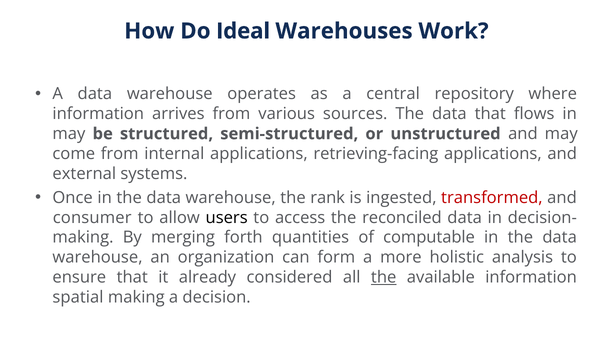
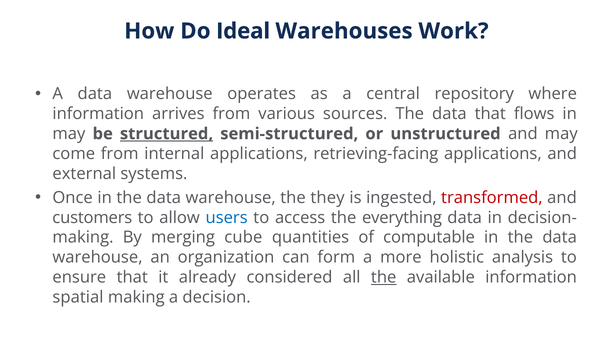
structured underline: none -> present (167, 134)
rank: rank -> they (328, 198)
consumer: consumer -> customers (92, 217)
users colour: black -> blue (227, 217)
reconciled: reconciled -> everything (402, 217)
forth: forth -> cube (243, 237)
